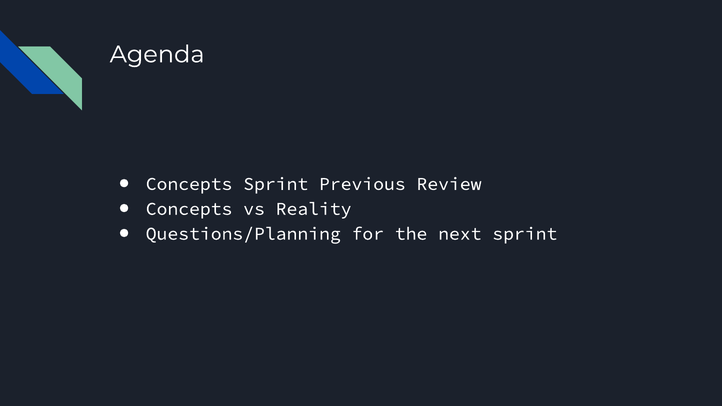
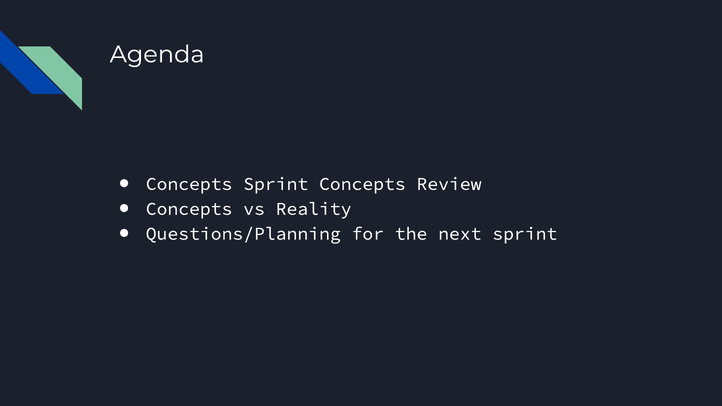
Sprint Previous: Previous -> Concepts (362, 184)
